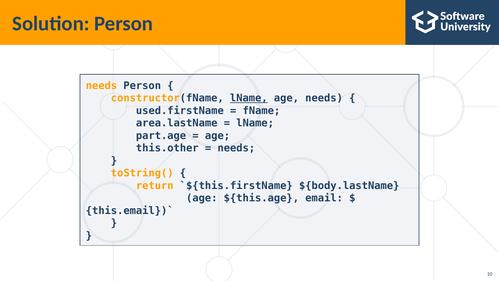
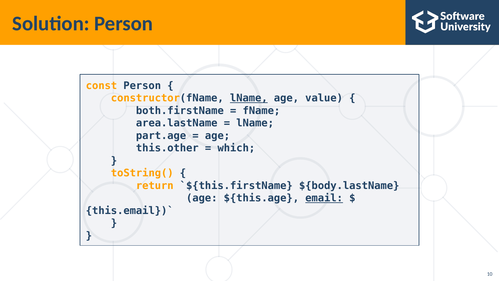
needs: needs -> const (101, 86)
age needs: needs -> value (324, 98)
used.firstName: used.firstName -> both.firstName (180, 111)
needs: needs -> which (236, 148)
email underline: none -> present (324, 198)
